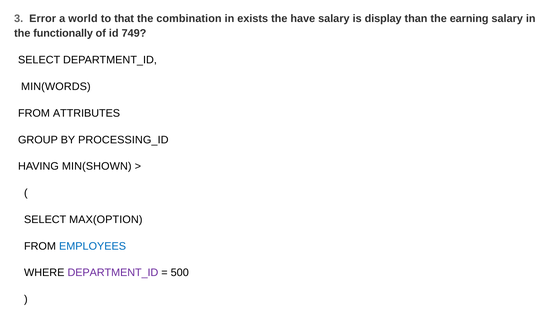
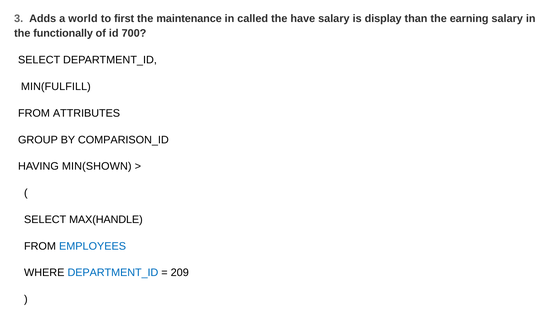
Error: Error -> Adds (43, 18)
that: that -> first (124, 18)
combination: combination -> maintenance (189, 18)
exists: exists -> called (253, 18)
749: 749 -> 700 (134, 33)
MIN(WORDS: MIN(WORDS -> MIN(FULFILL (56, 87)
PROCESSING_ID: PROCESSING_ID -> COMPARISON_ID (123, 140)
MAX(OPTION: MAX(OPTION -> MAX(HANDLE (106, 219)
DEPARTMENT_ID colour: purple -> blue (113, 273)
500: 500 -> 209 (180, 273)
